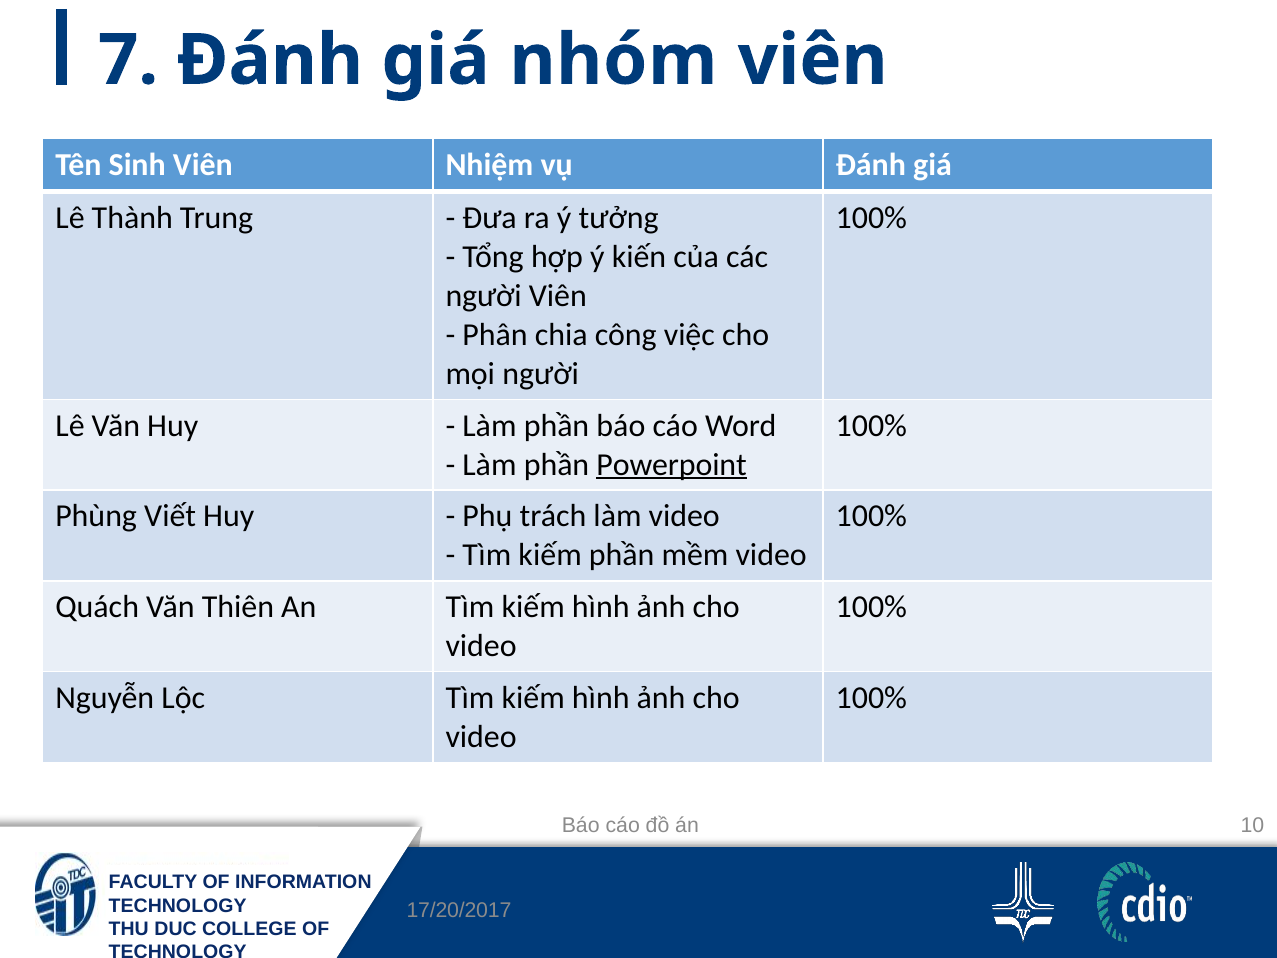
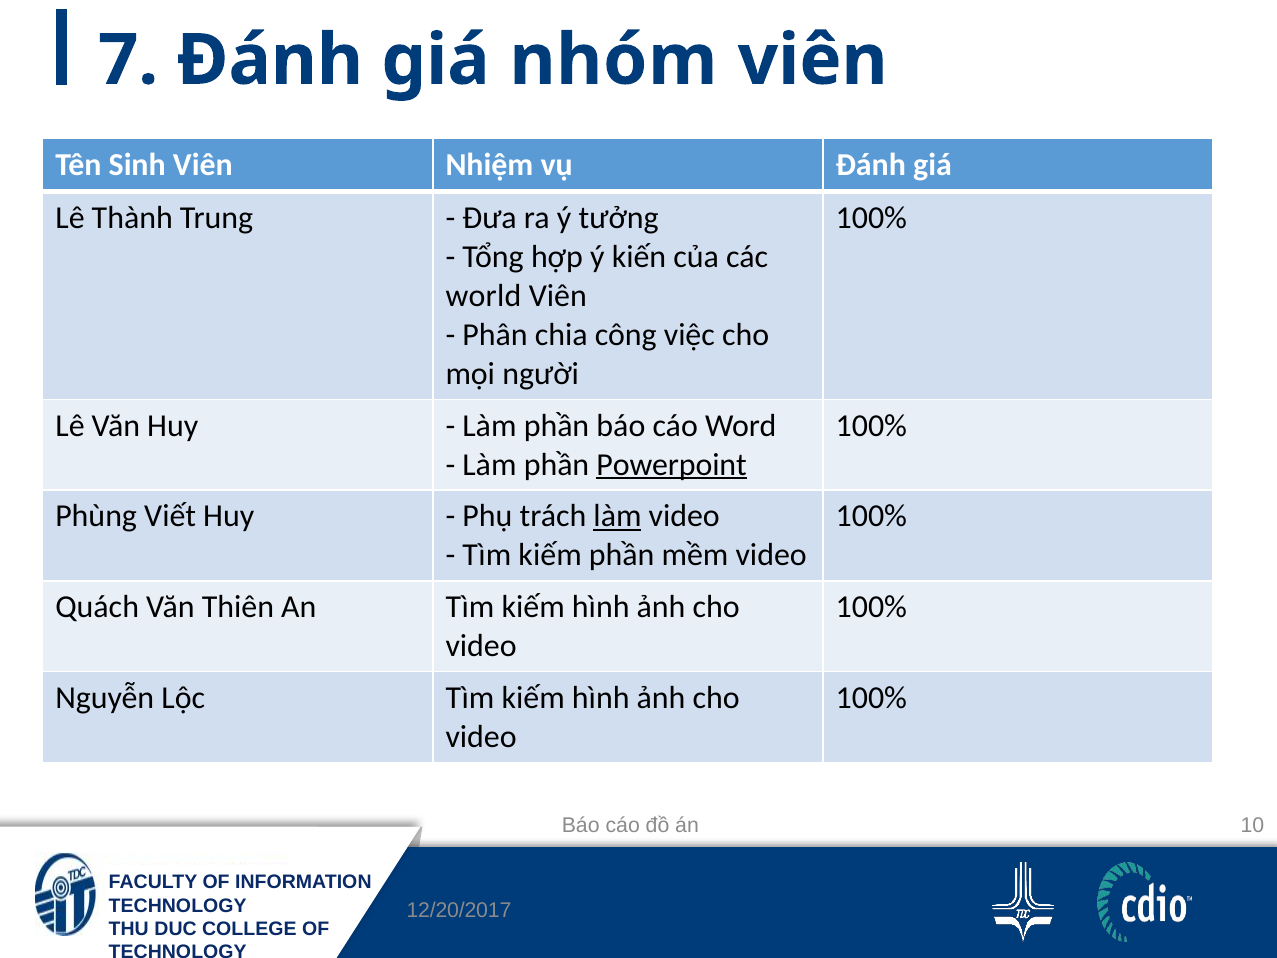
người: người -> world (483, 296)
làm underline: none -> present (618, 516)
17/20/2017: 17/20/2017 -> 12/20/2017 (459, 910)
